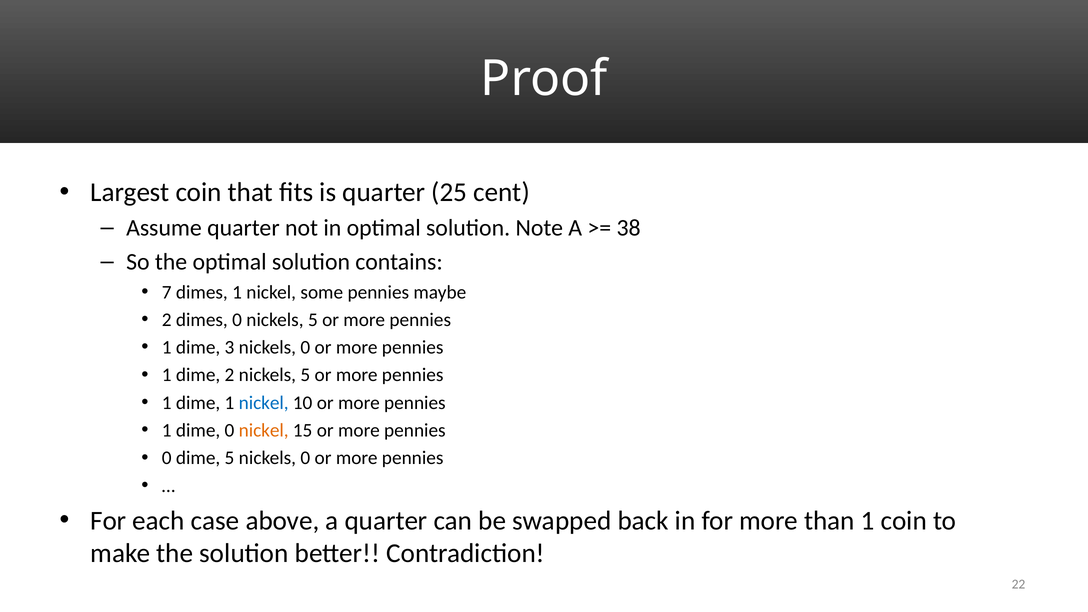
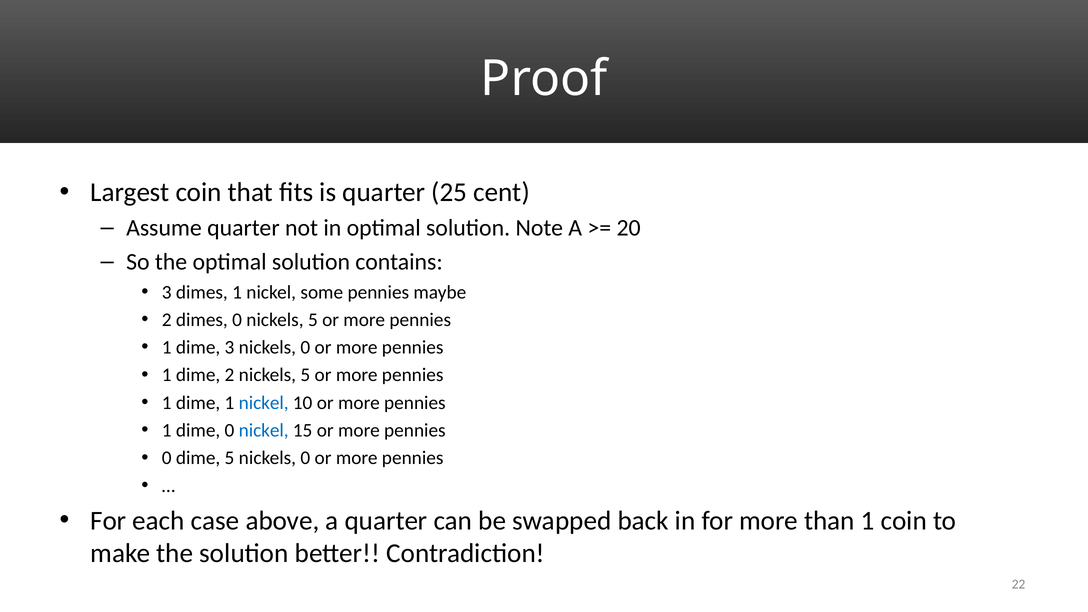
38: 38 -> 20 (629, 228)
7: 7 -> 3 (167, 292)
nickel colour: orange -> blue (264, 430)
